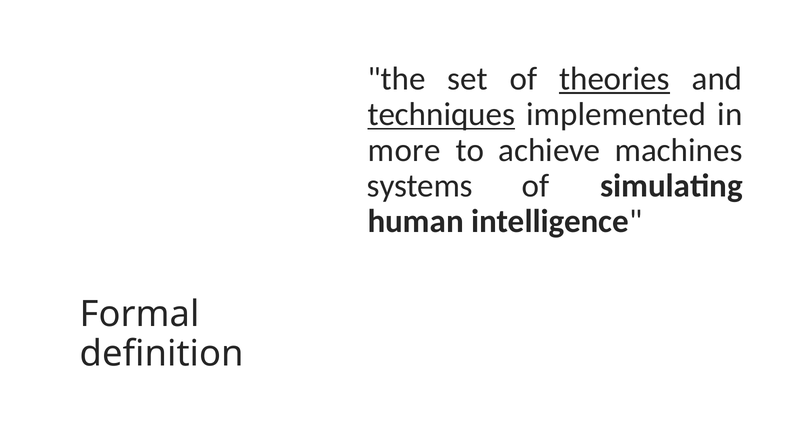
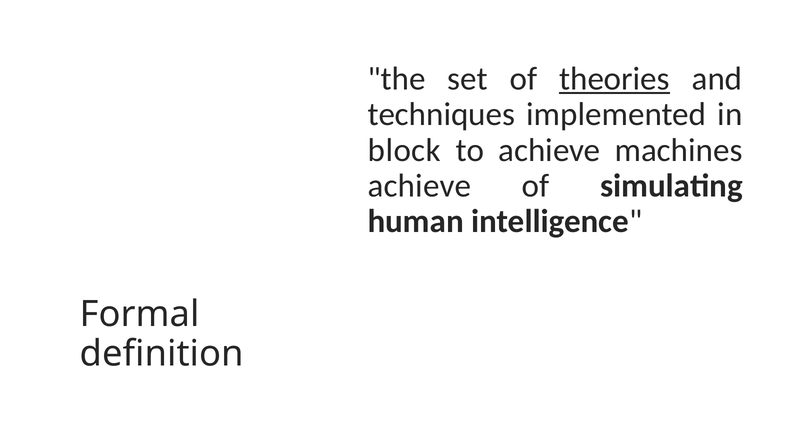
techniques underline: present -> none (441, 115)
more: more -> block (404, 150)
systems: systems -> achieve (419, 186)
